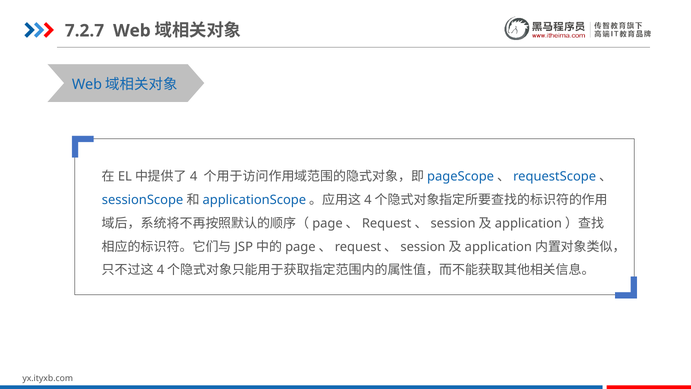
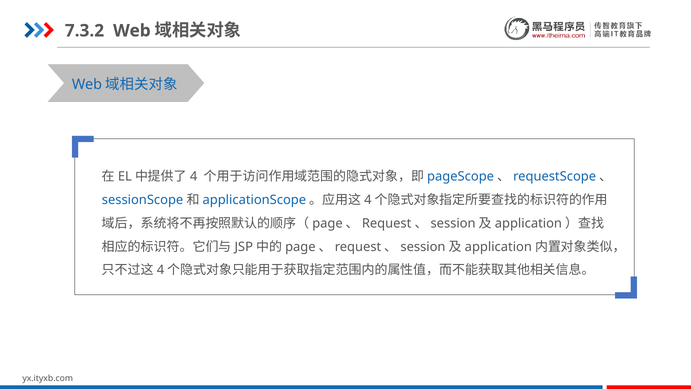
7.2.7: 7.2.7 -> 7.3.2 (84, 31)
